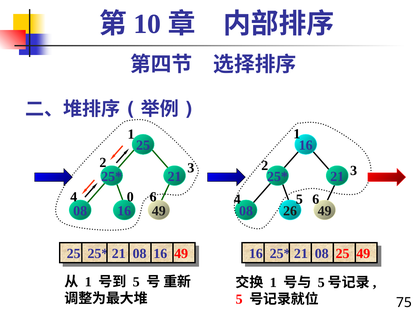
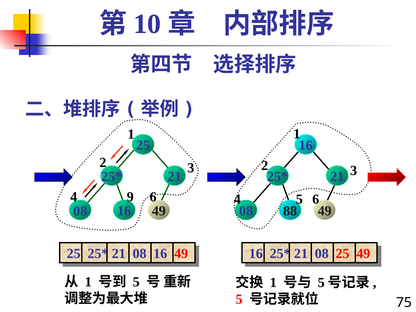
0: 0 -> 9 (130, 197)
26: 26 -> 88 (290, 211)
